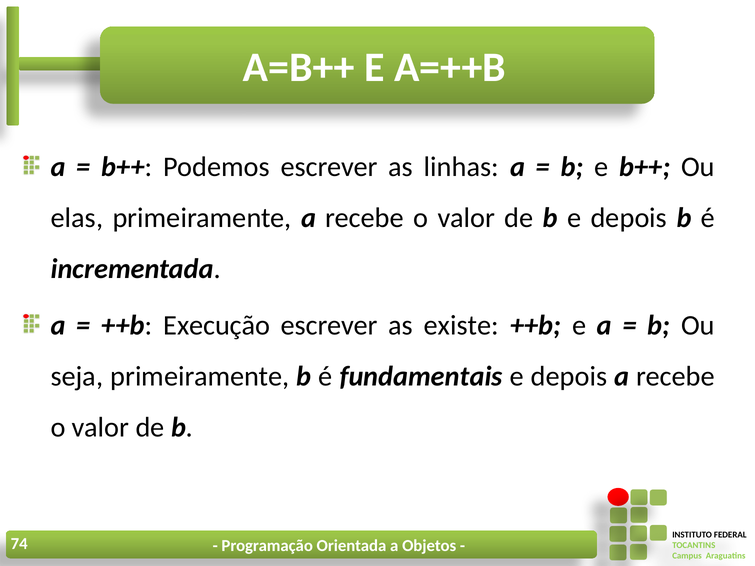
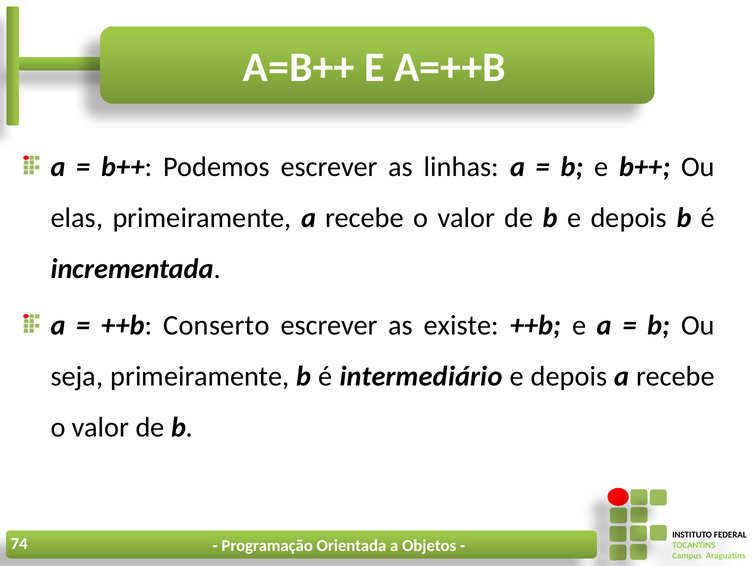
Execução: Execução -> Conserto (216, 325)
fundamentais: fundamentais -> intermediário (421, 376)
